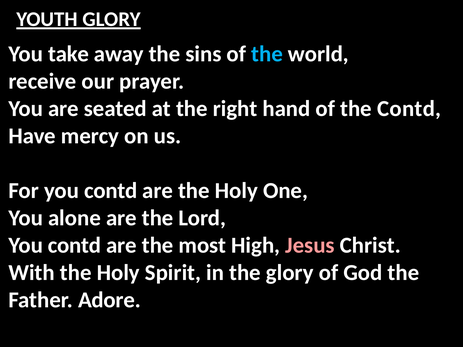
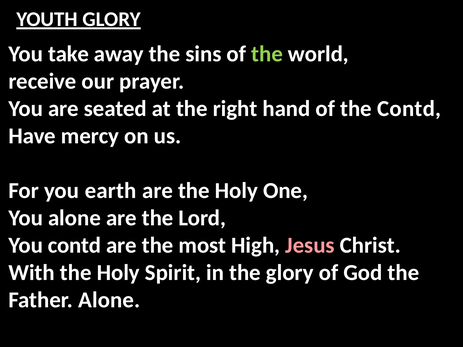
the colour: light blue -> light green (267, 54)
For you contd: contd -> earth (111, 191)
Father Adore: Adore -> Alone (109, 300)
